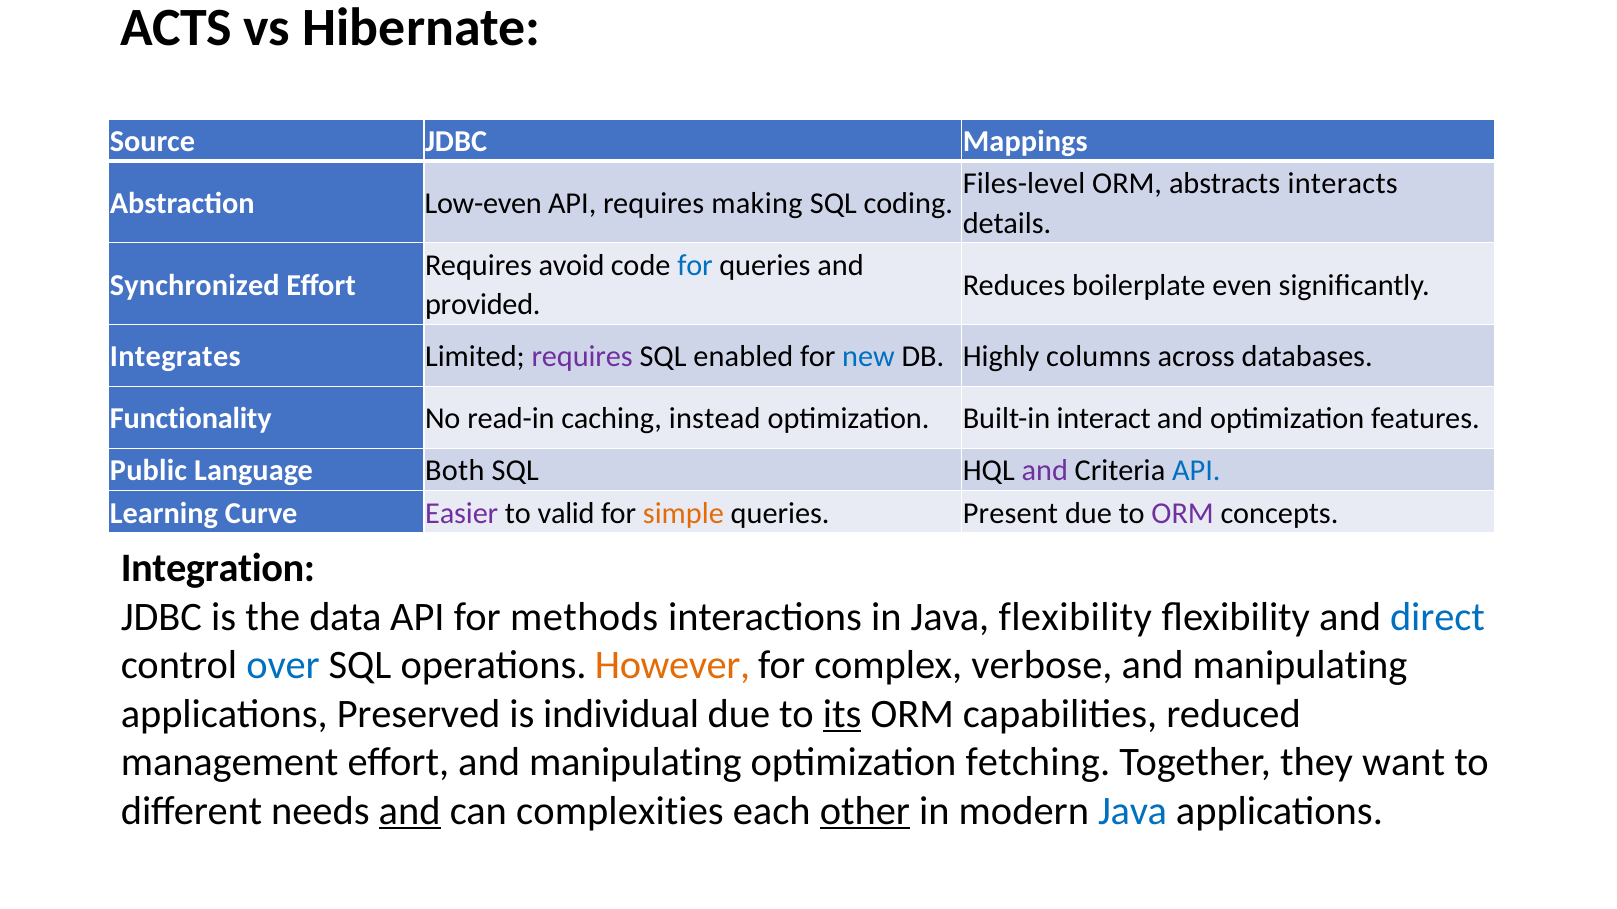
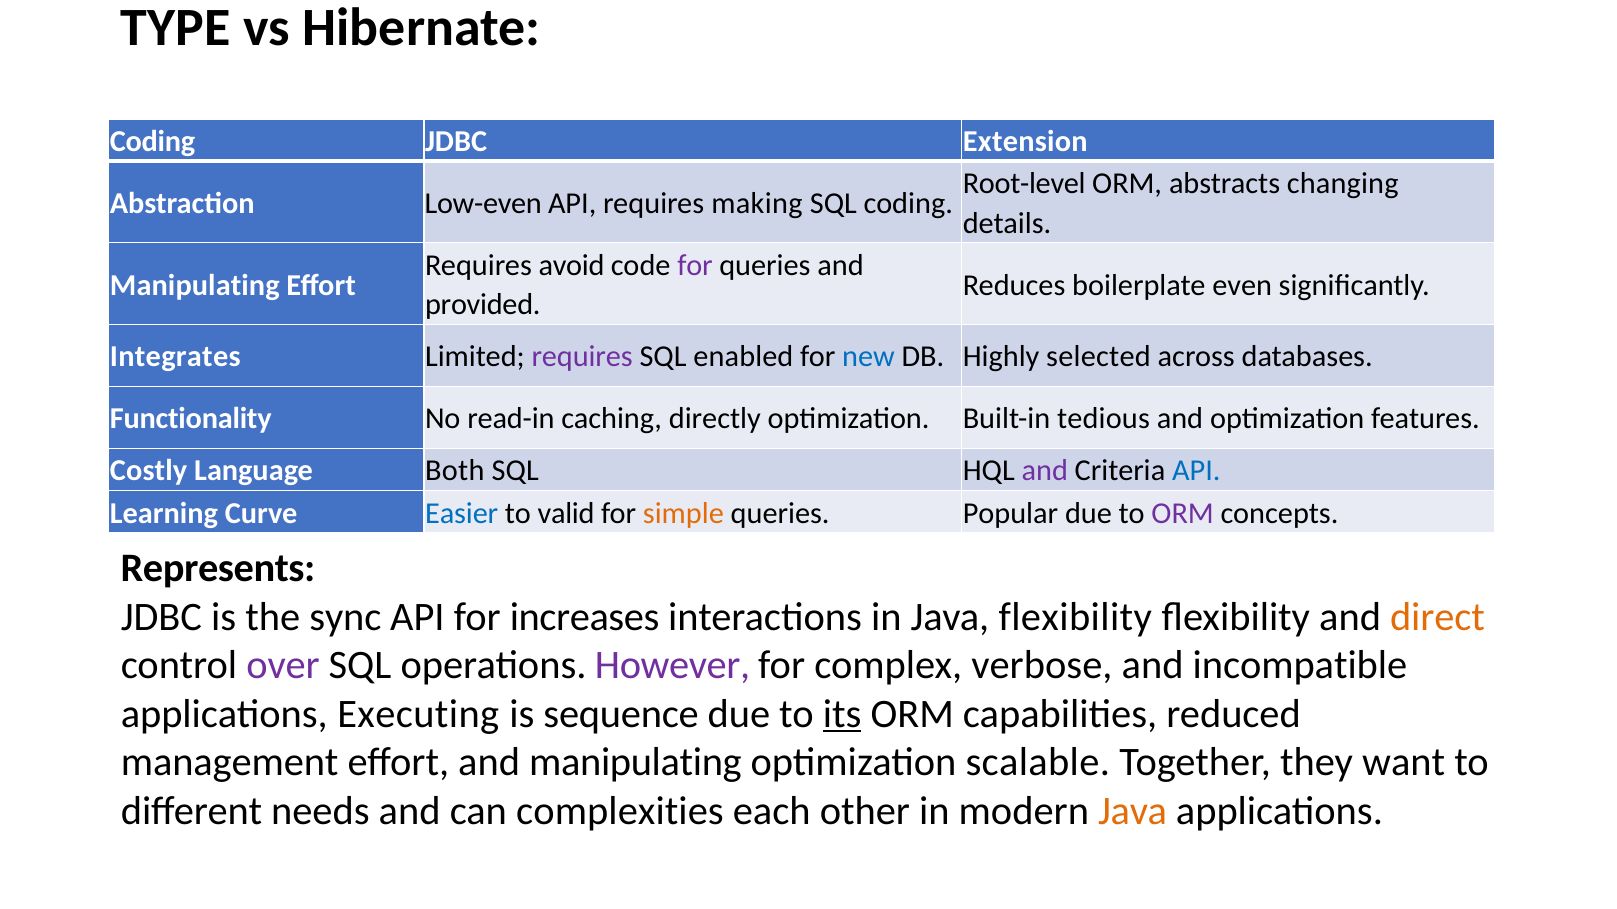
ACTS: ACTS -> TYPE (176, 28)
Source: Source -> Coding (153, 142)
Mappings: Mappings -> Extension (1025, 142)
Files-level: Files-level -> Root-level (1024, 184)
interacts: interacts -> changing (1343, 184)
for colour: blue -> purple (695, 266)
Synchronized: Synchronized -> Manipulating (195, 285)
columns: columns -> selected (1098, 357)
instead: instead -> directly (715, 419)
interact: interact -> tedious (1103, 419)
Public: Public -> Costly (149, 471)
Easier colour: purple -> blue (462, 513)
Present: Present -> Popular (1011, 513)
Integration: Integration -> Represents (218, 569)
data: data -> sync (345, 617)
methods: methods -> increases (585, 617)
direct colour: blue -> orange (1438, 617)
over colour: blue -> purple (283, 666)
However colour: orange -> purple (673, 666)
manipulating: manipulating -> incompatible (1300, 666)
Preserved: Preserved -> Executing (418, 714)
individual: individual -> sequence (621, 714)
fetching: fetching -> scalable (1038, 763)
and underline: present -> none (410, 811)
other underline: present -> none (865, 811)
Java colour: blue -> orange (1133, 811)
